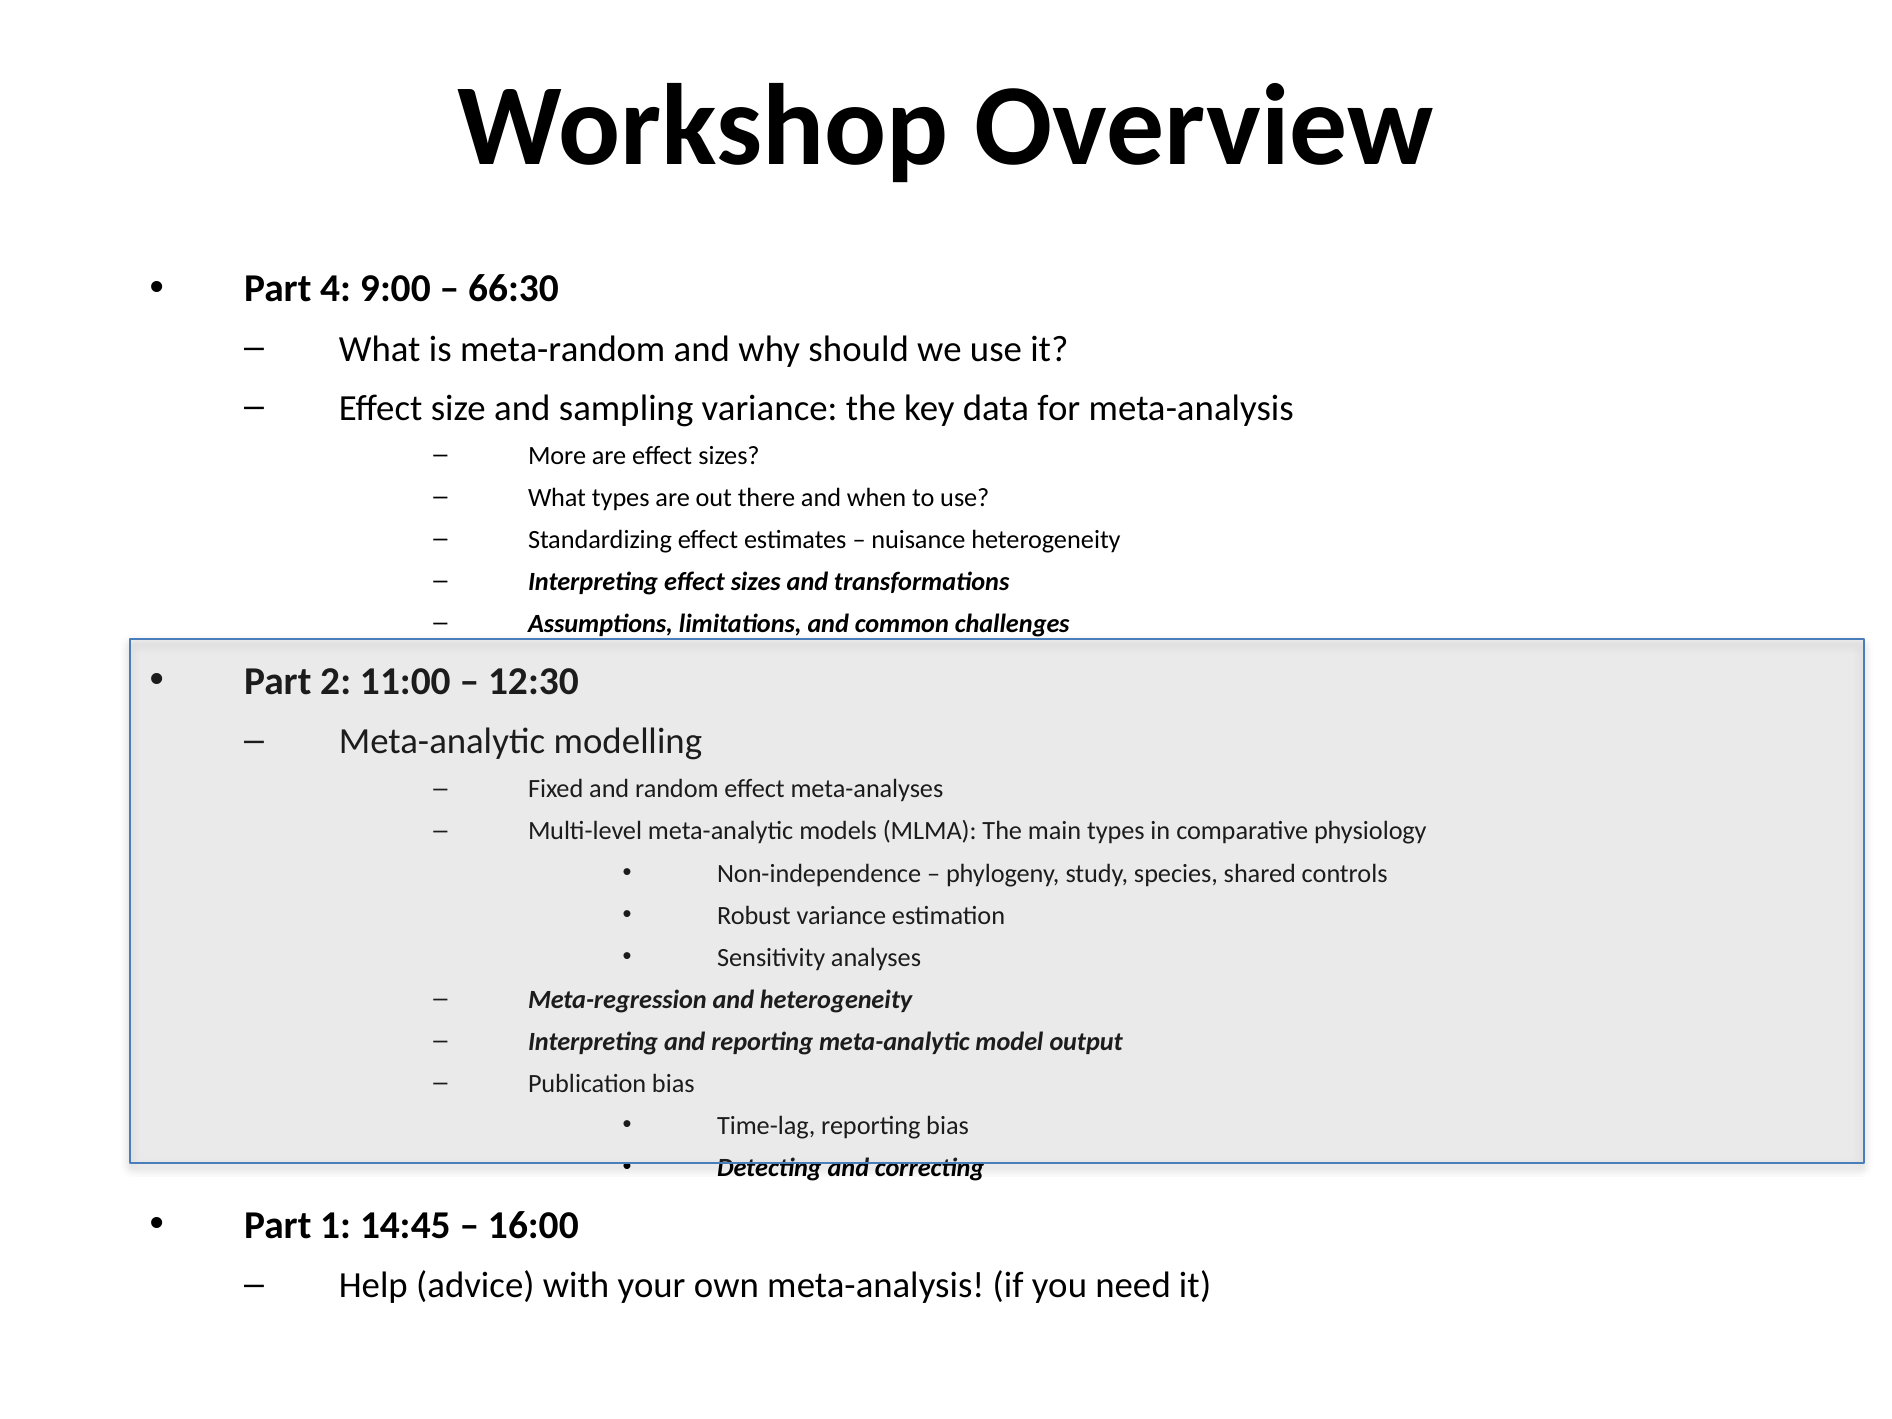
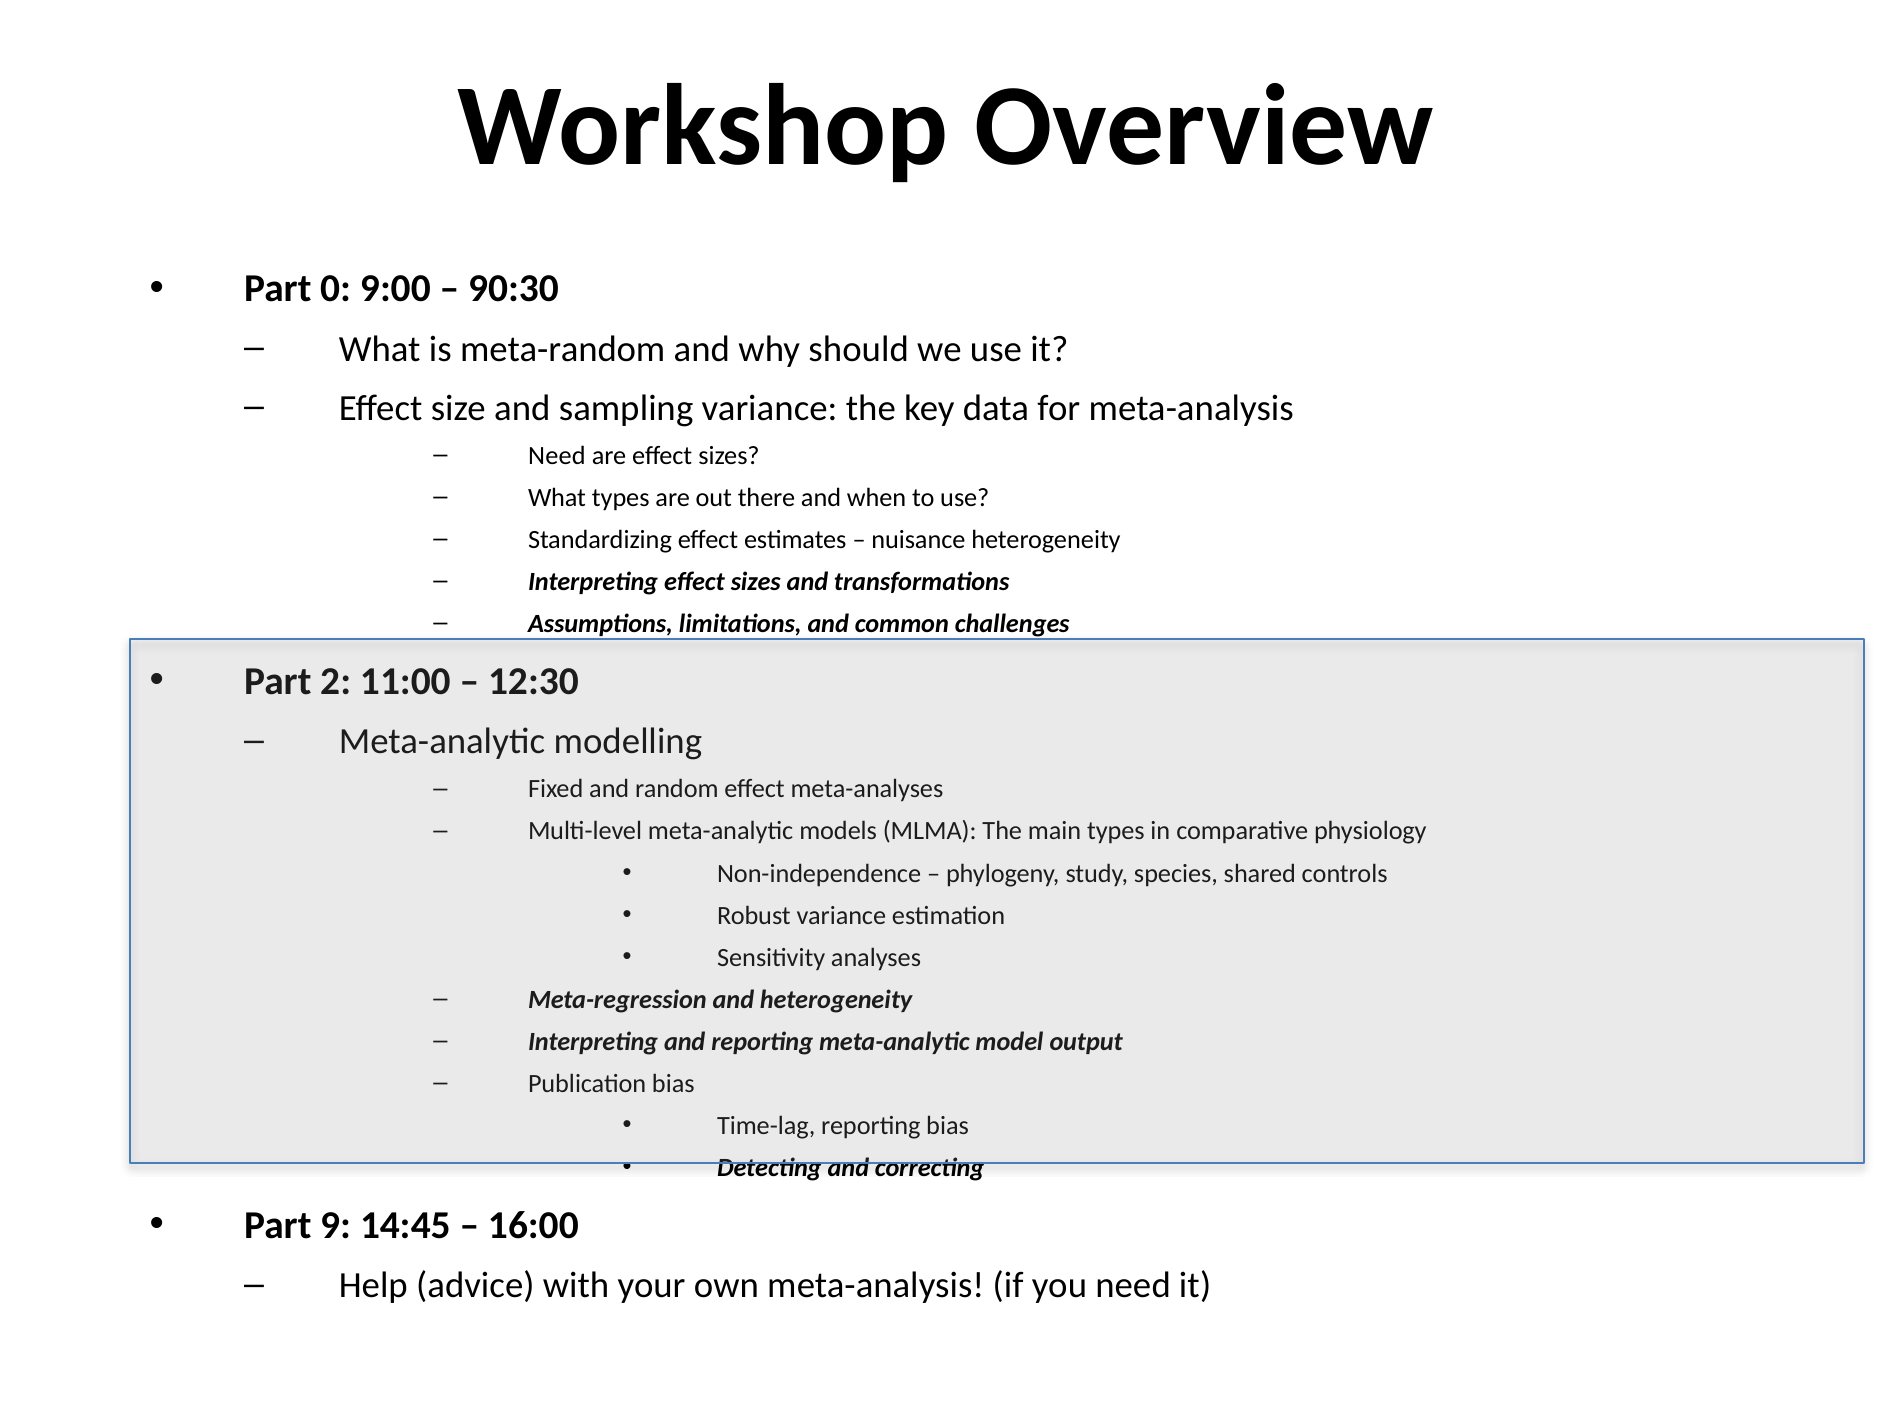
4: 4 -> 0 (336, 289)
66:30: 66:30 -> 90:30 (513, 289)
More: More -> Need (557, 456)
1: 1 -> 9 (336, 1225)
